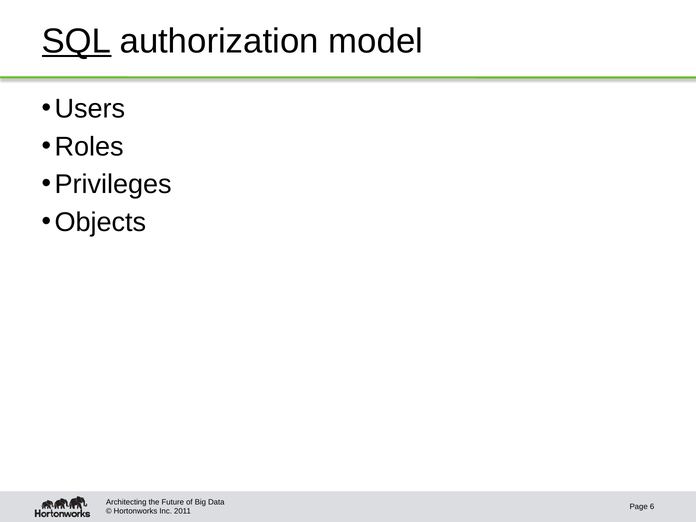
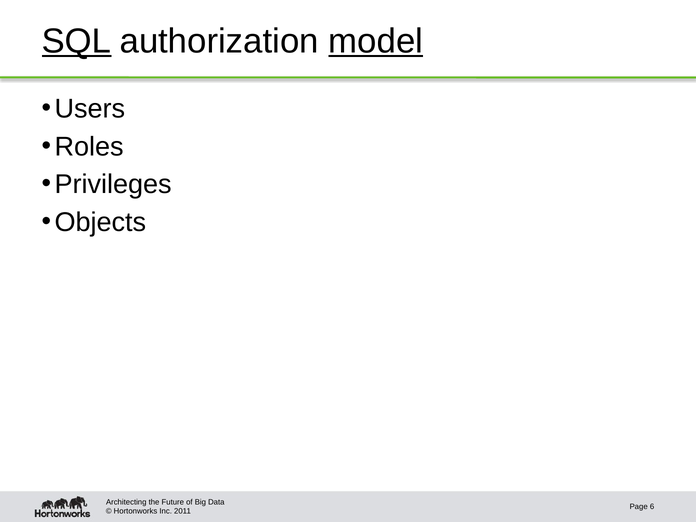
model underline: none -> present (376, 41)
